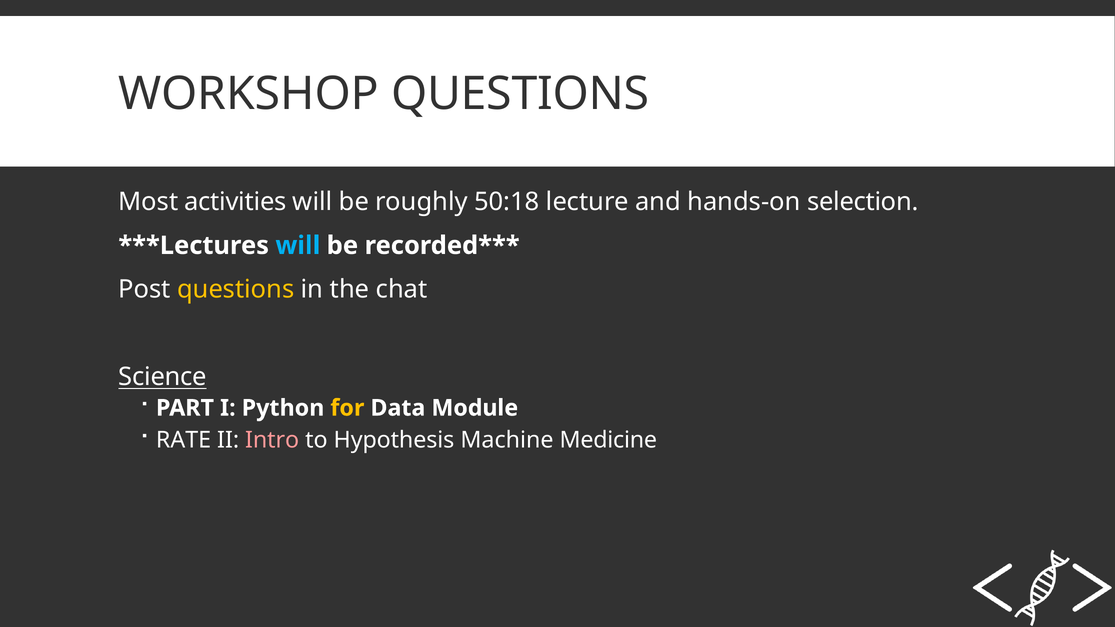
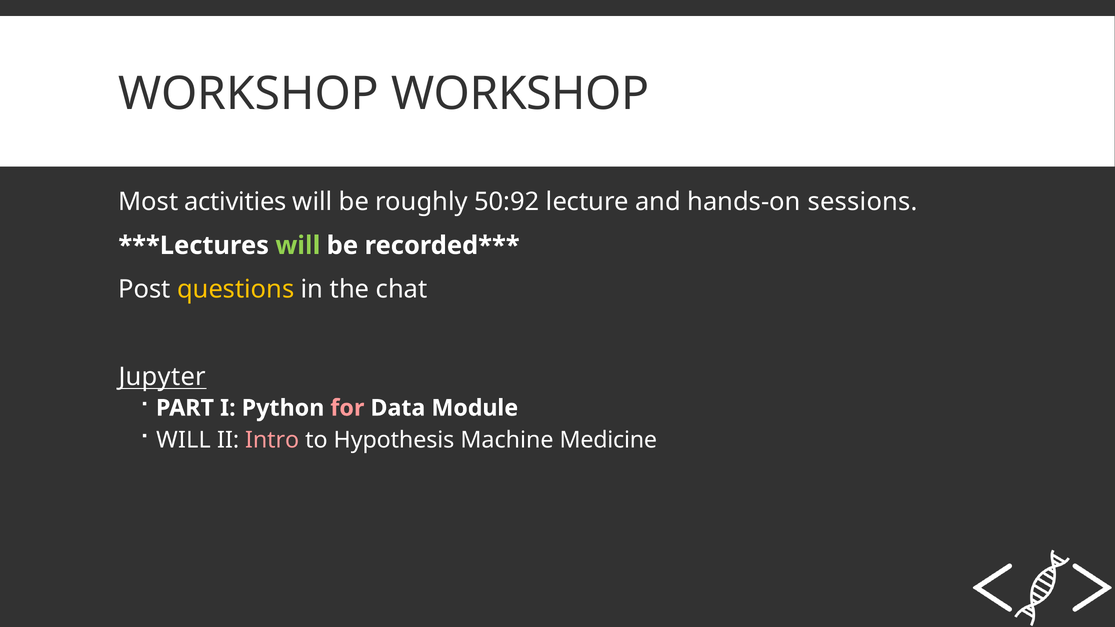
WORKSHOP QUESTIONS: QUESTIONS -> WORKSHOP (520, 94)
50:18: 50:18 -> 50:92 (507, 202)
selection: selection -> sessions (863, 202)
will colour: light blue -> light green (298, 246)
Science: Science -> Jupyter (162, 377)
for colour: yellow -> pink (347, 408)
RATE: RATE -> WILL (183, 440)
